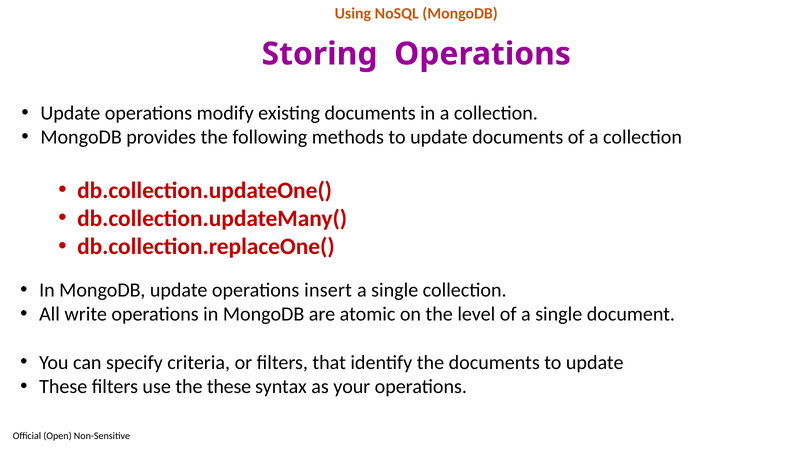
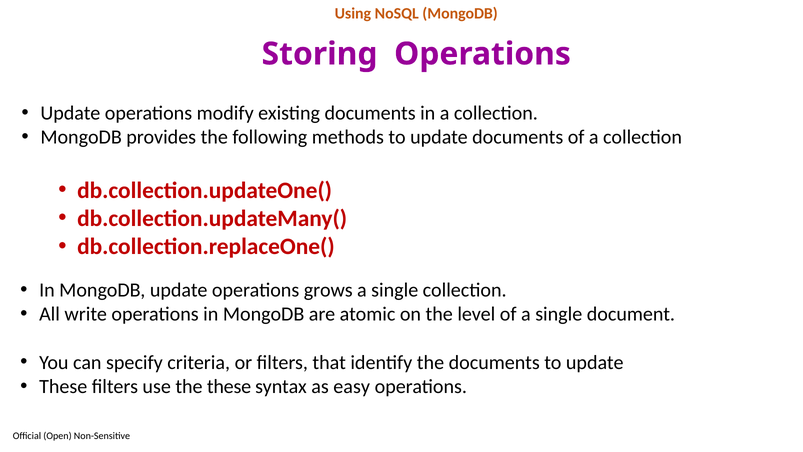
insert: insert -> grows (328, 290)
your: your -> easy (352, 386)
